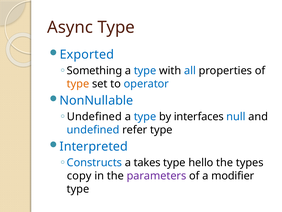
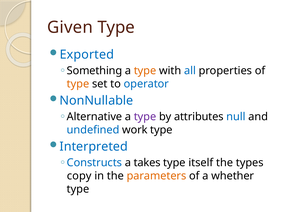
Async: Async -> Given (70, 27)
type colour: blue -> orange (145, 71)
Undefined: Undefined -> Alternative (94, 116)
type colour: blue -> purple (145, 116)
interfaces: interfaces -> attributes (199, 116)
refer: refer -> work (135, 130)
hello: hello -> itself (201, 162)
parameters colour: purple -> orange (156, 176)
modifier: modifier -> whether (233, 176)
